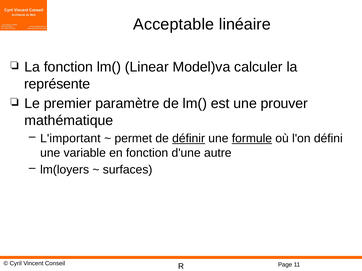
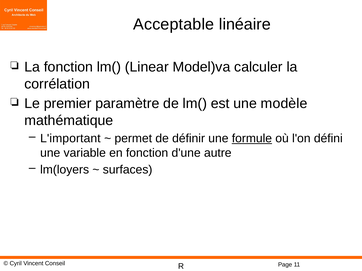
représente: représente -> corrélation (57, 84)
prouver: prouver -> modèle (284, 104)
définir underline: present -> none (189, 139)
